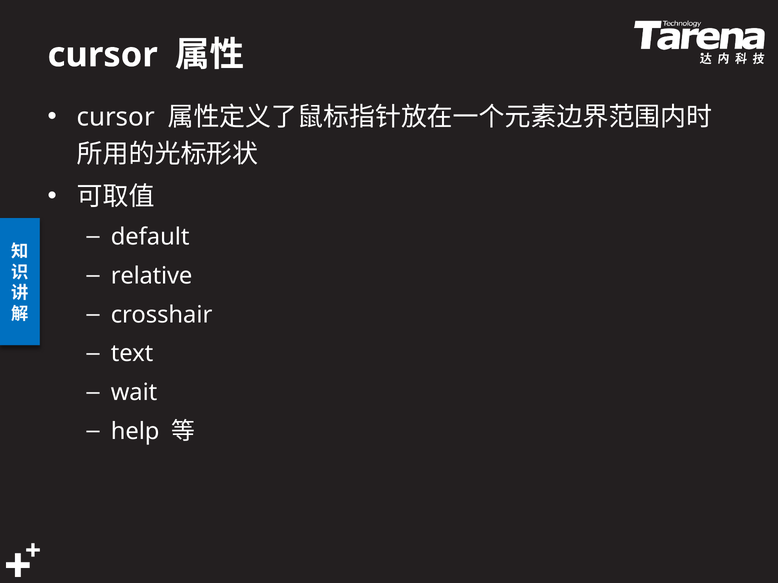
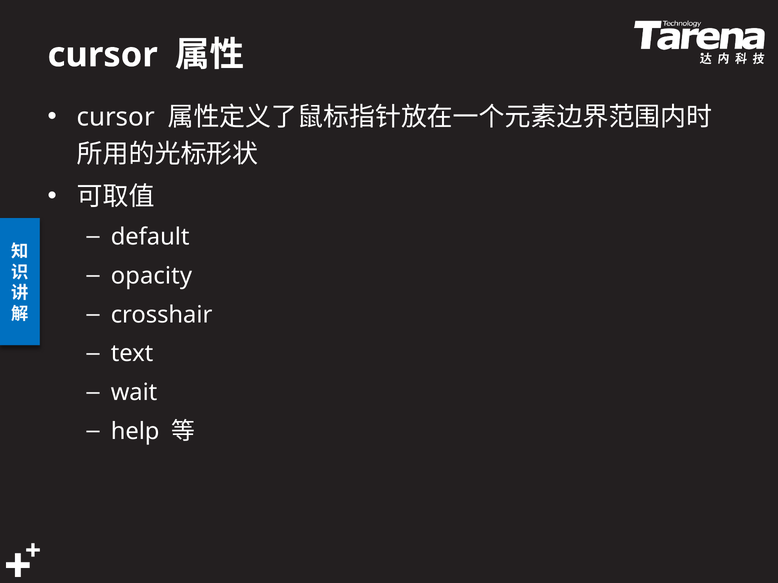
relative: relative -> opacity (151, 276)
